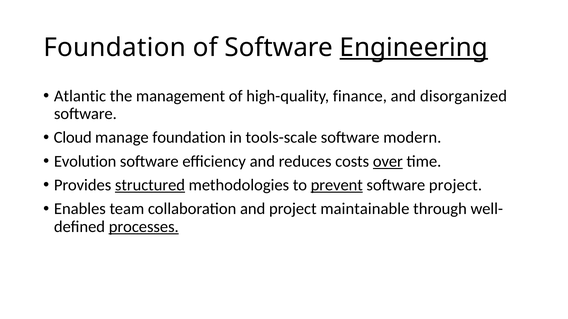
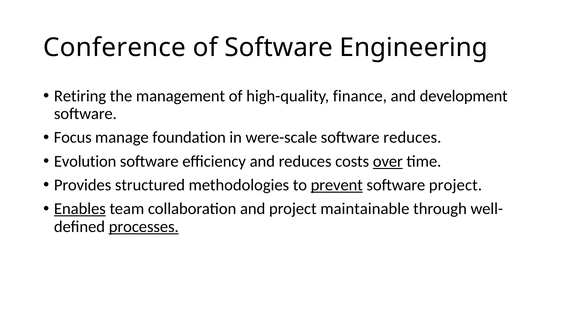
Foundation: Foundation -> Conference (115, 48)
Engineering underline: present -> none (414, 48)
Atlantic: Atlantic -> Retiring (80, 96)
disorganized: disorganized -> development (464, 96)
Cloud: Cloud -> Focus (73, 138)
tools-scale: tools-scale -> were-scale (281, 138)
software modern: modern -> reduces (412, 138)
structured underline: present -> none (150, 185)
Enables underline: none -> present (80, 209)
